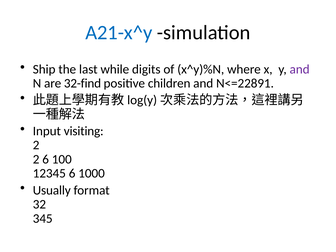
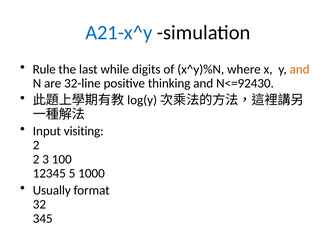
Ship: Ship -> Rule (44, 69)
and colour: purple -> orange (300, 69)
32-find: 32-find -> 32-line (82, 83)
children: children -> thinking (169, 83)
N<=22891: N<=22891 -> N<=92430 (245, 83)
2 6: 6 -> 3 (46, 159)
12345 6: 6 -> 5 (72, 173)
